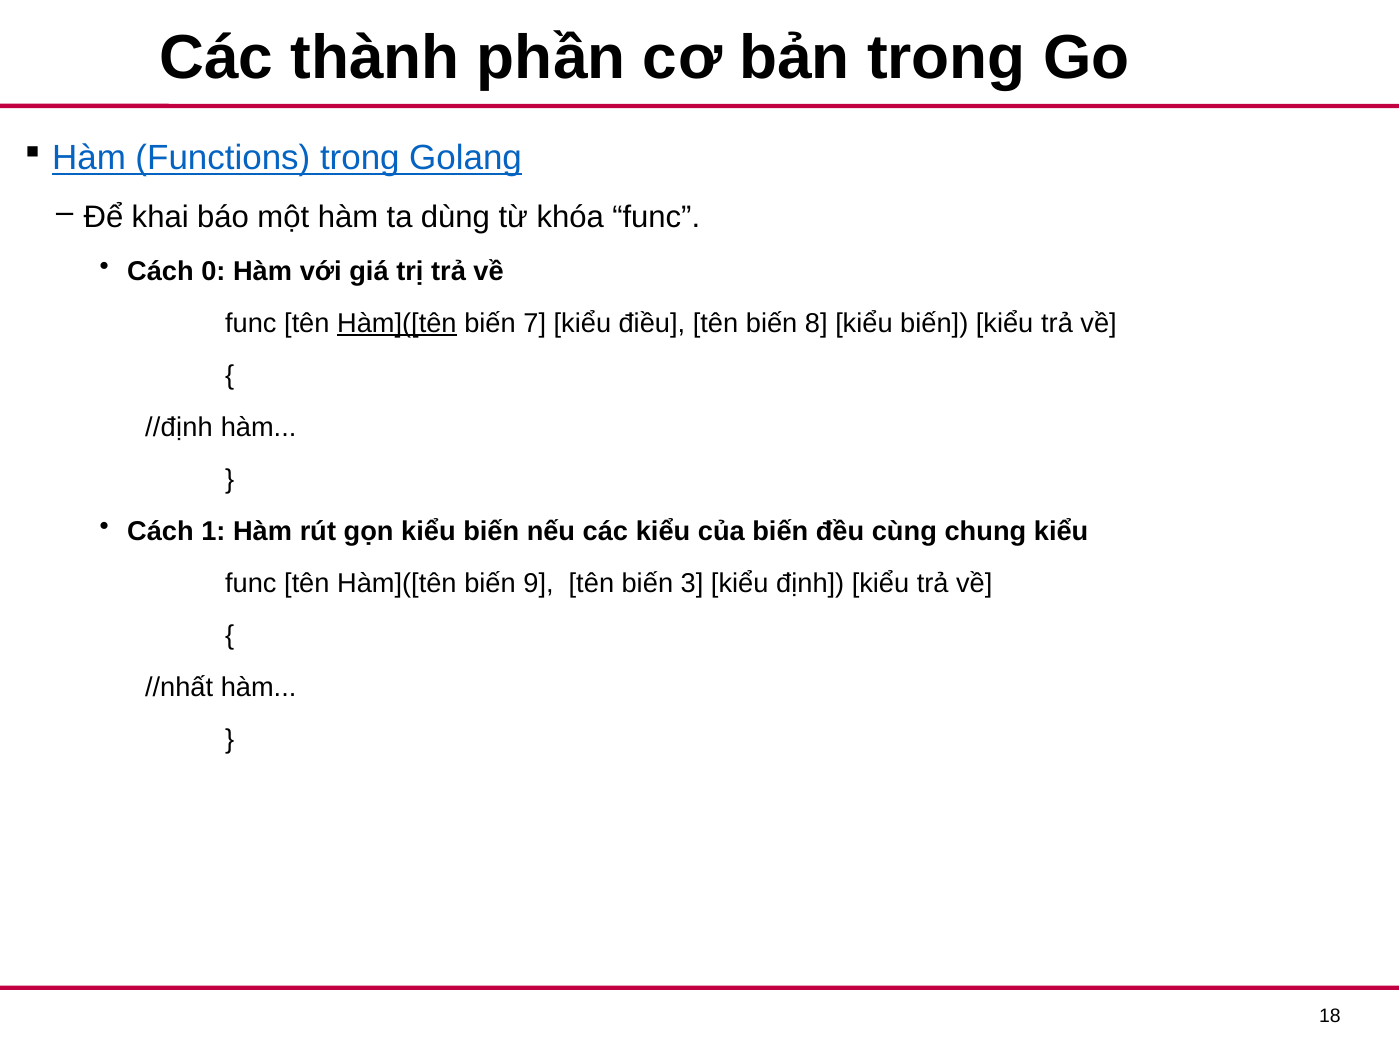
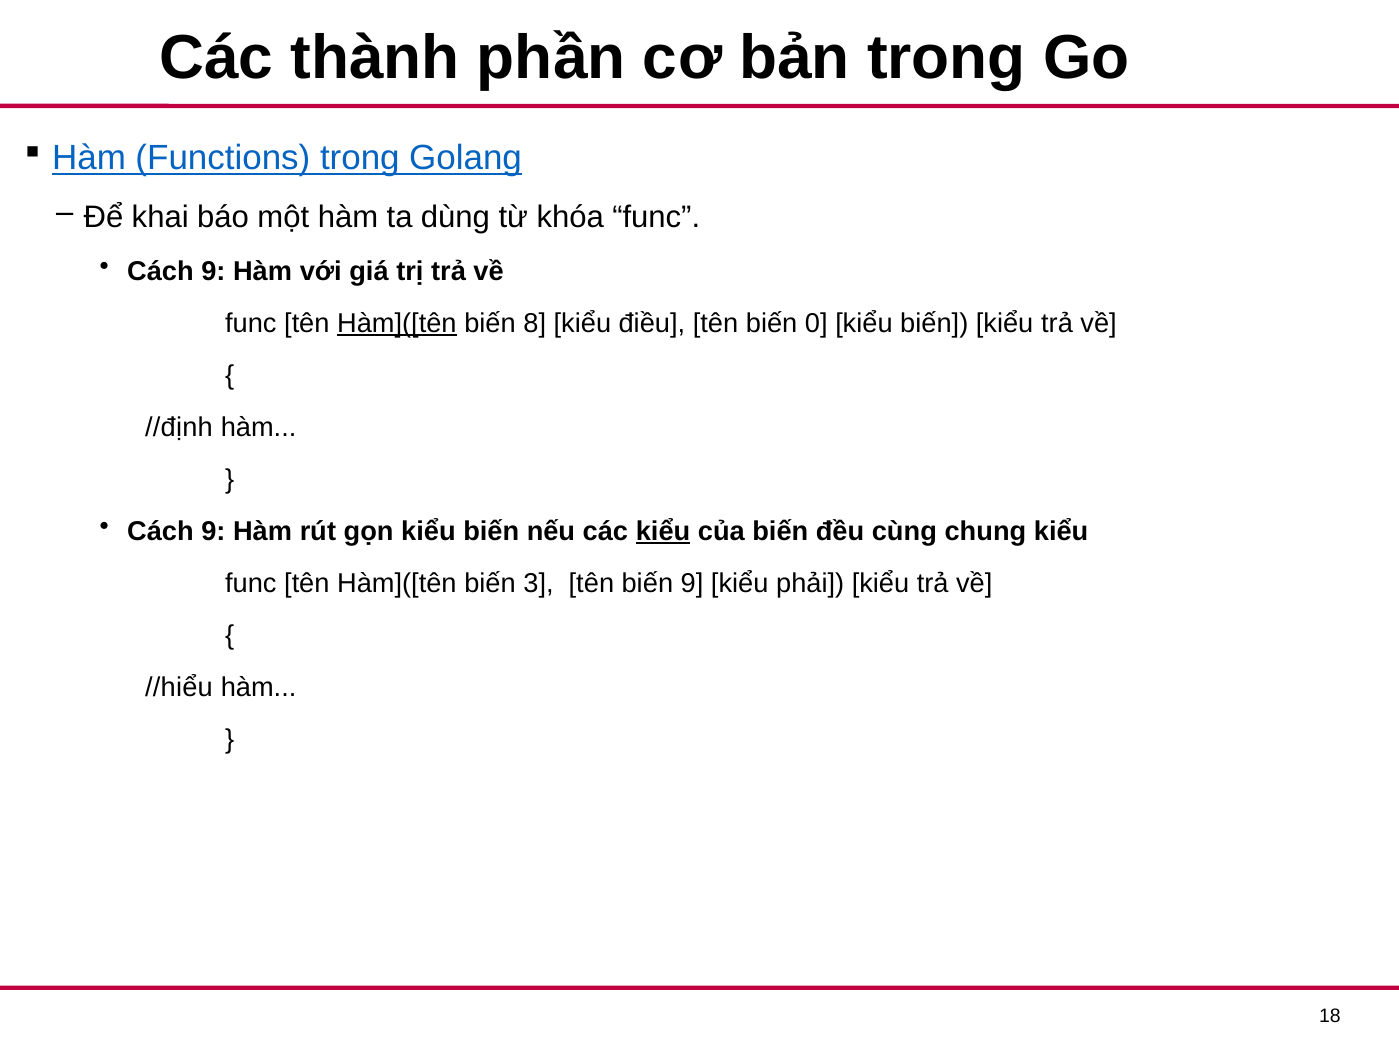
0: 0 -> 9 (213, 271)
7: 7 -> 8 (535, 323)
8: 8 -> 0 (816, 323)
1: 1 -> 9 (213, 531)
kiểu underline: none -> present (663, 531)
9: 9 -> 3 (538, 583)
biến 3: 3 -> 9 (692, 583)
định: định -> phải (810, 583)
//nhất: //nhất -> //hiểu (179, 688)
